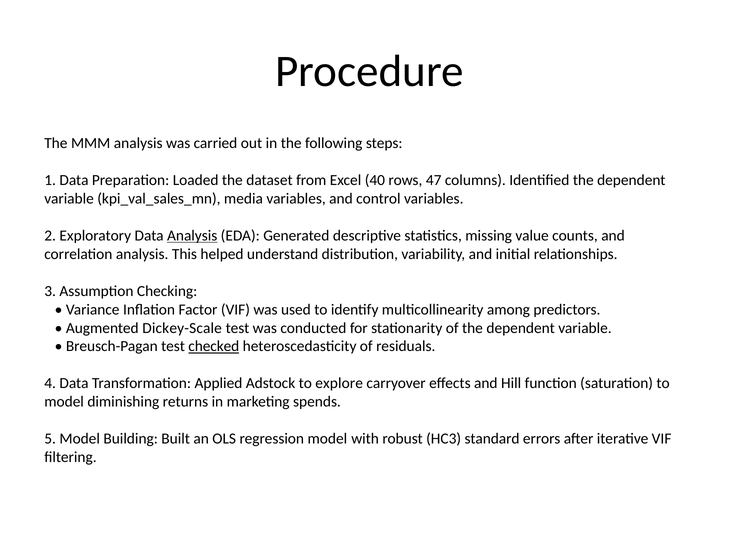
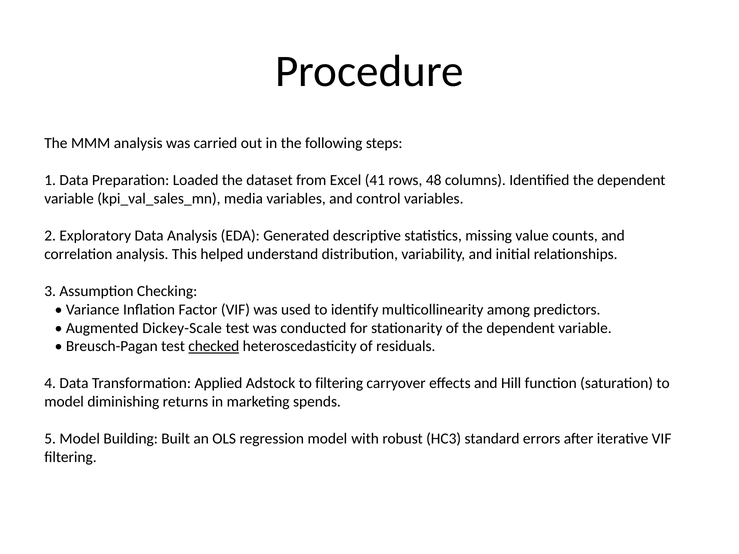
40: 40 -> 41 (375, 180)
47: 47 -> 48 (434, 180)
Analysis underline: present -> none (192, 236)
to explore: explore -> filtering (339, 384)
